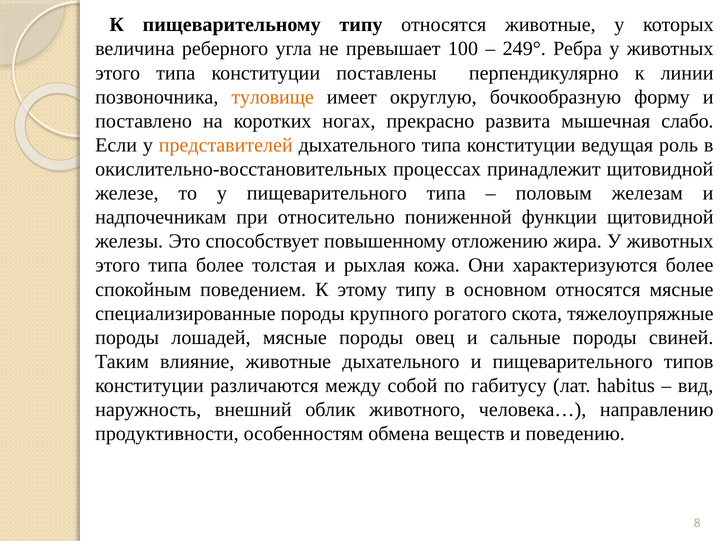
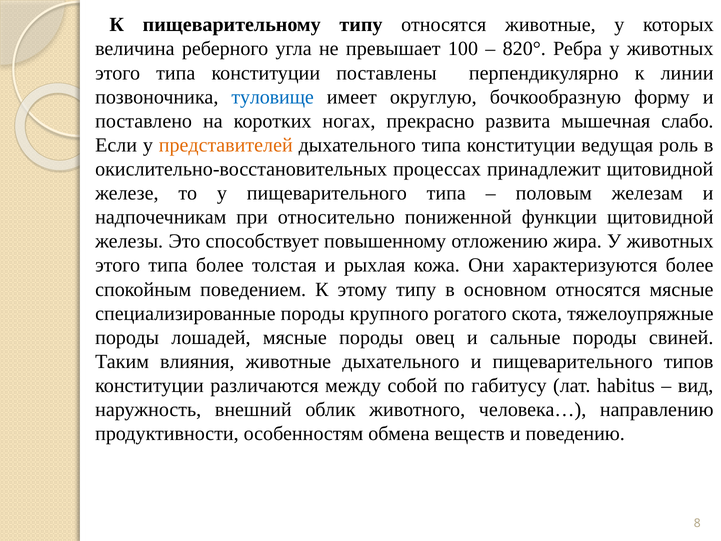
249°: 249° -> 820° (524, 49)
туловище colour: orange -> blue (273, 97)
влияние: влияние -> влияния (197, 361)
